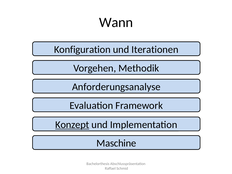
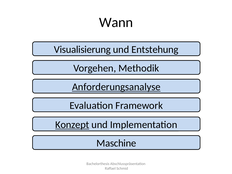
Konfiguration: Konfiguration -> Visualisierung (82, 49)
Iterationen: Iterationen -> Entstehung (155, 49)
Anforderungsanalyse underline: none -> present (116, 87)
